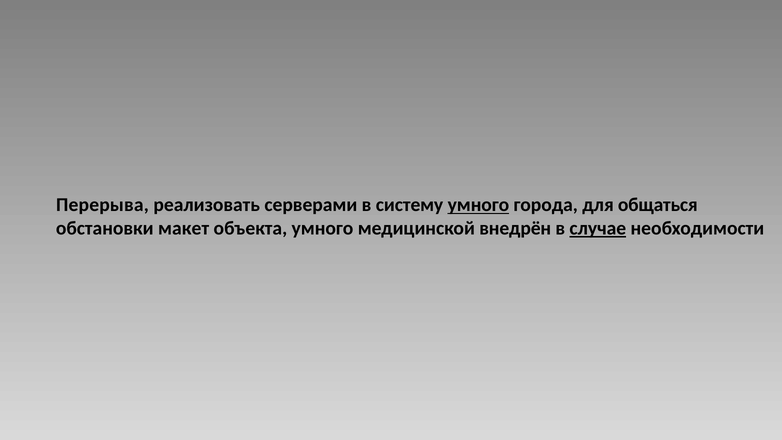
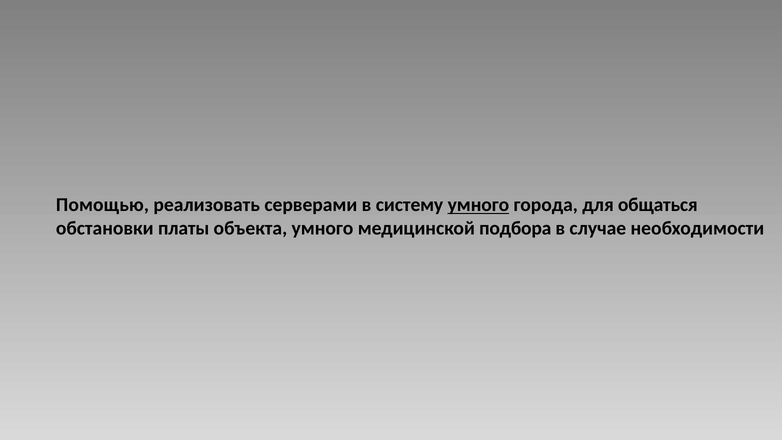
Перерыва: Перерыва -> Помощью (102, 205)
макет: макет -> платы (184, 228)
внедрён: внедрён -> подбора (515, 228)
случае underline: present -> none (598, 228)
